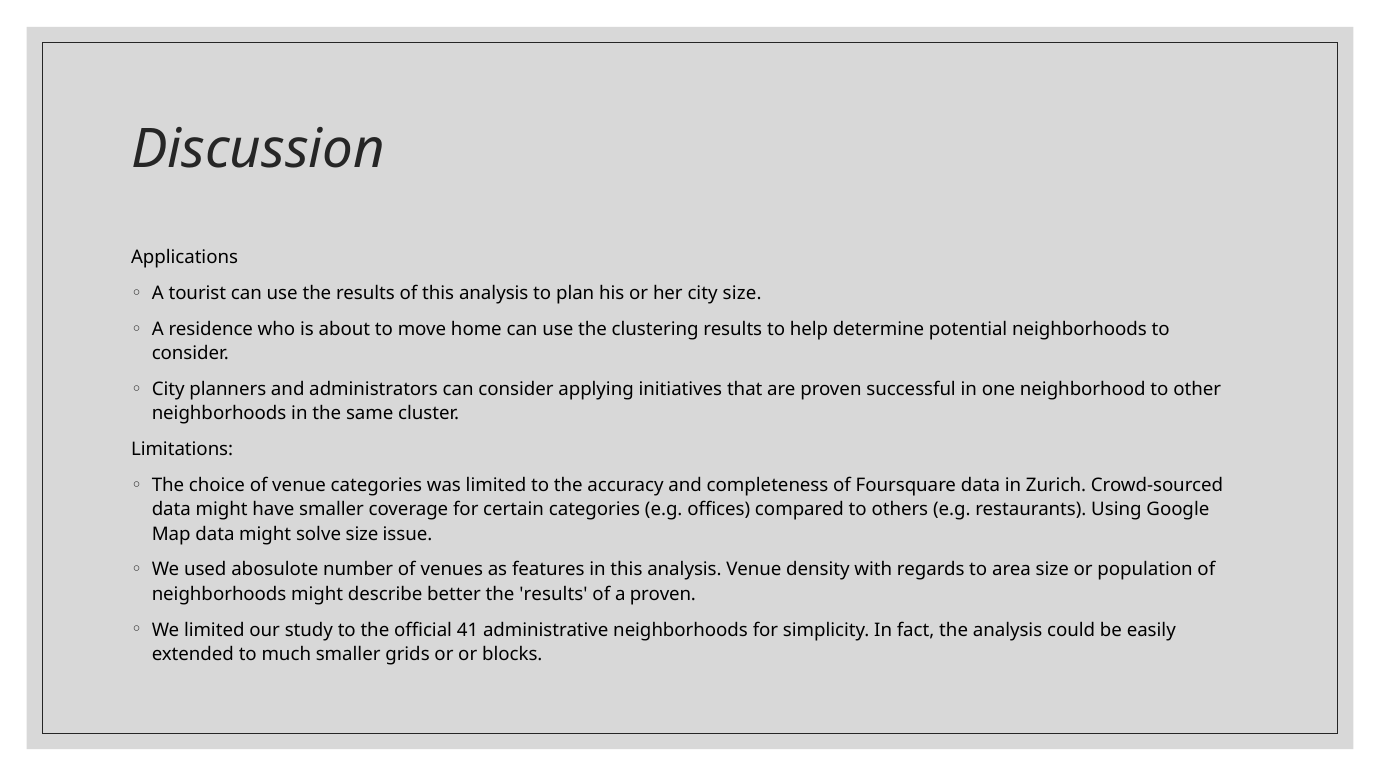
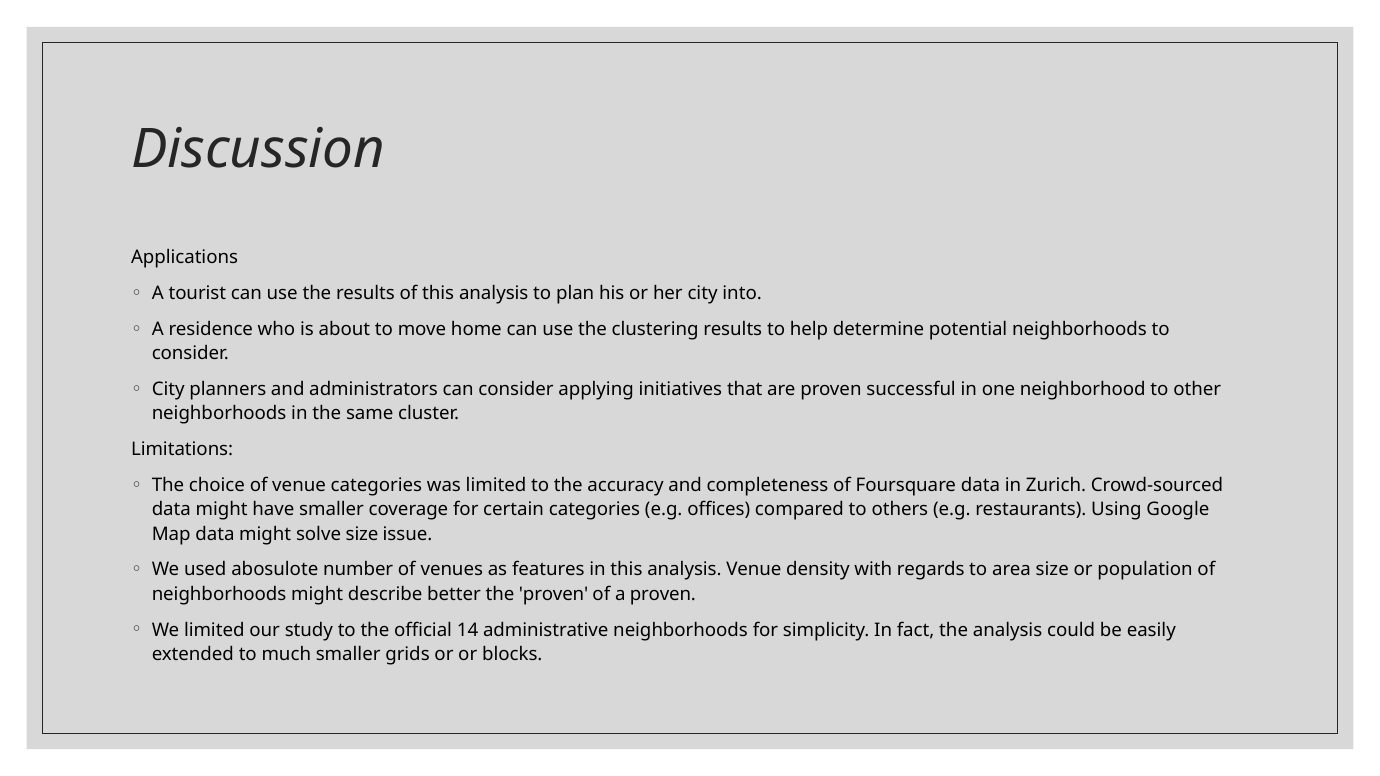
city size: size -> into (742, 293)
better the results: results -> proven (554, 594)
41: 41 -> 14 (468, 630)
